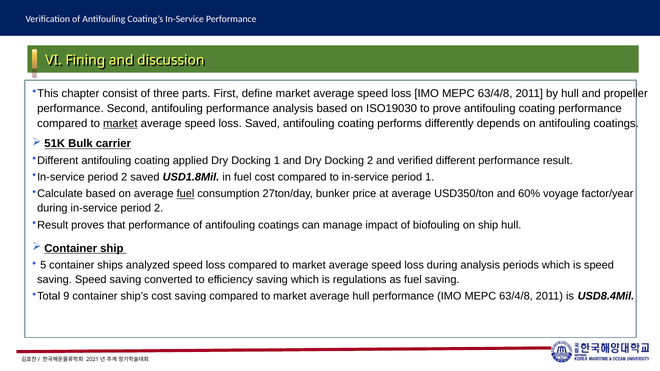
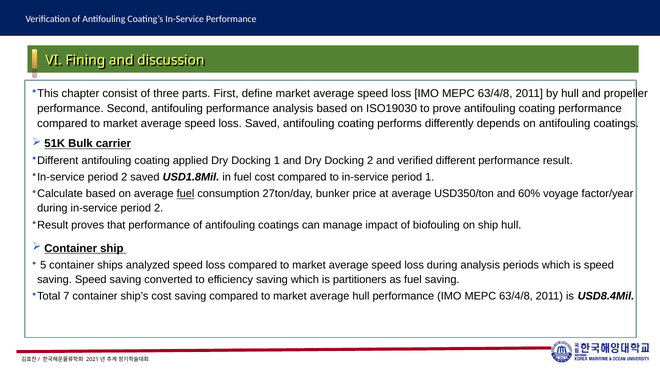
market underline: present -> none (120, 123)
regulations: regulations -> partitioners (360, 280)
9: 9 -> 7 (66, 297)
